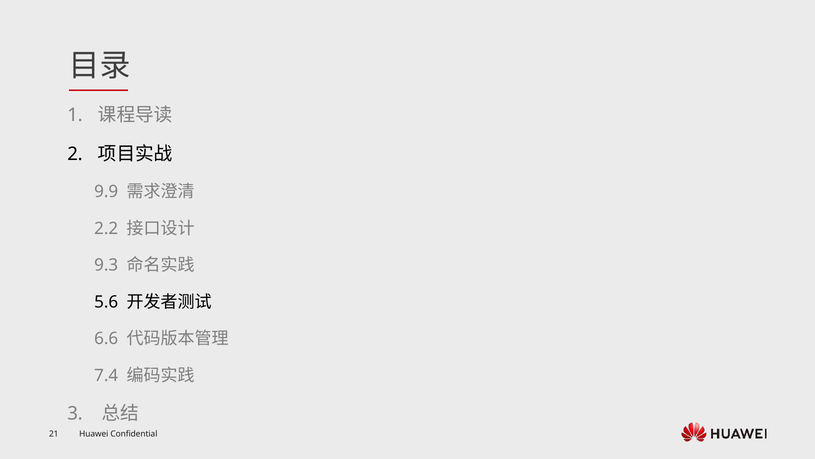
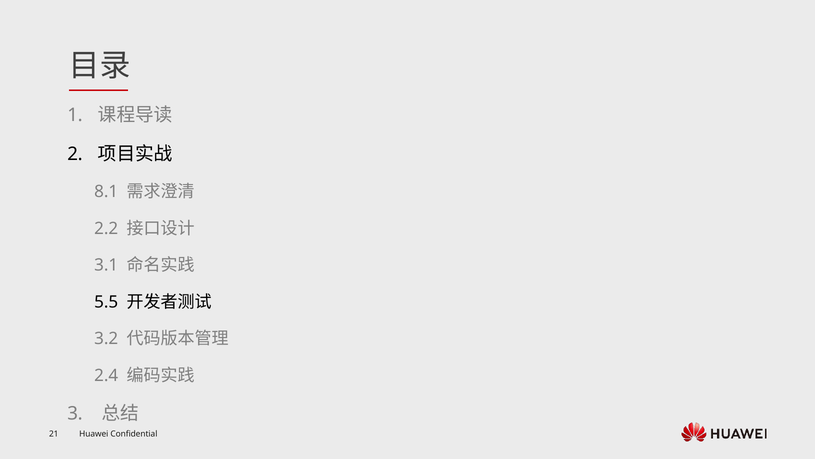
9.9: 9.9 -> 8.1 (106, 192)
9.3: 9.3 -> 3.1 (106, 265)
5.6: 5.6 -> 5.5 (106, 302)
6.6: 6.6 -> 3.2 (106, 338)
7.4: 7.4 -> 2.4 (106, 375)
